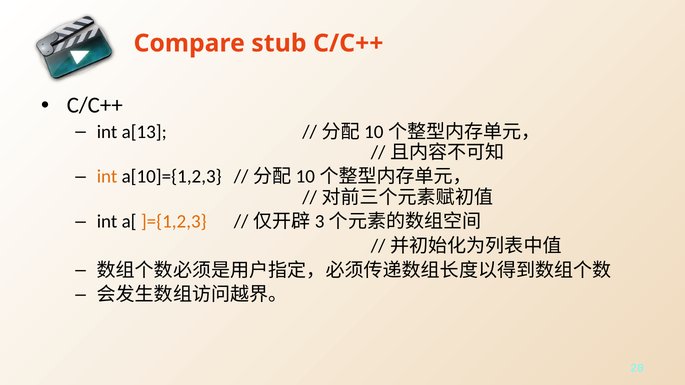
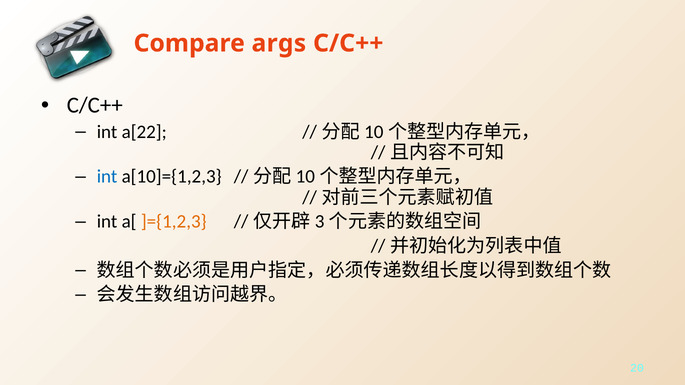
stub: stub -> args (279, 43)
a[13: a[13 -> a[22 (144, 132)
int colour: orange -> blue (107, 177)
